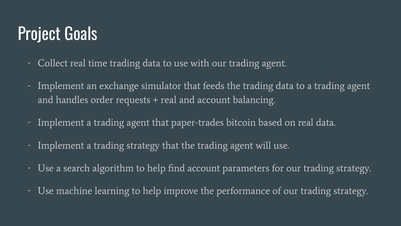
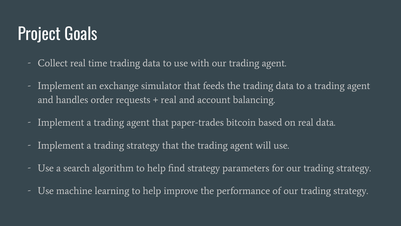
find account: account -> strategy (204, 168)
